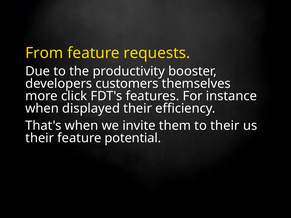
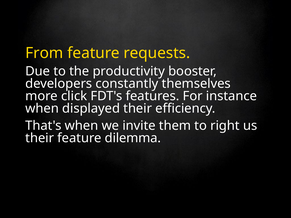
customers: customers -> constantly (127, 84)
to their: their -> right (225, 126)
potential: potential -> dilemma (133, 138)
